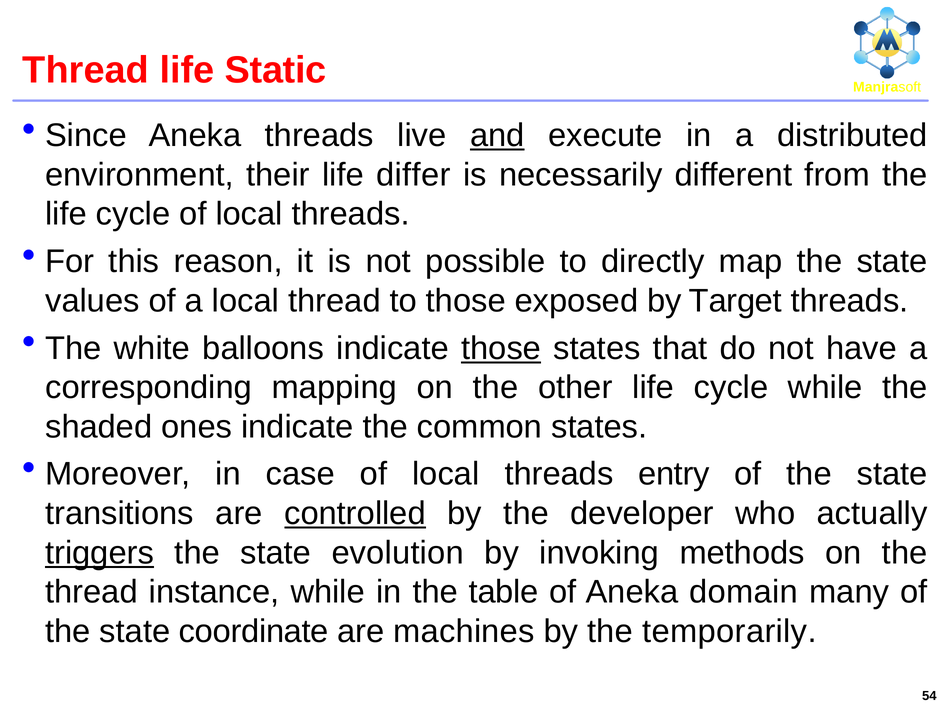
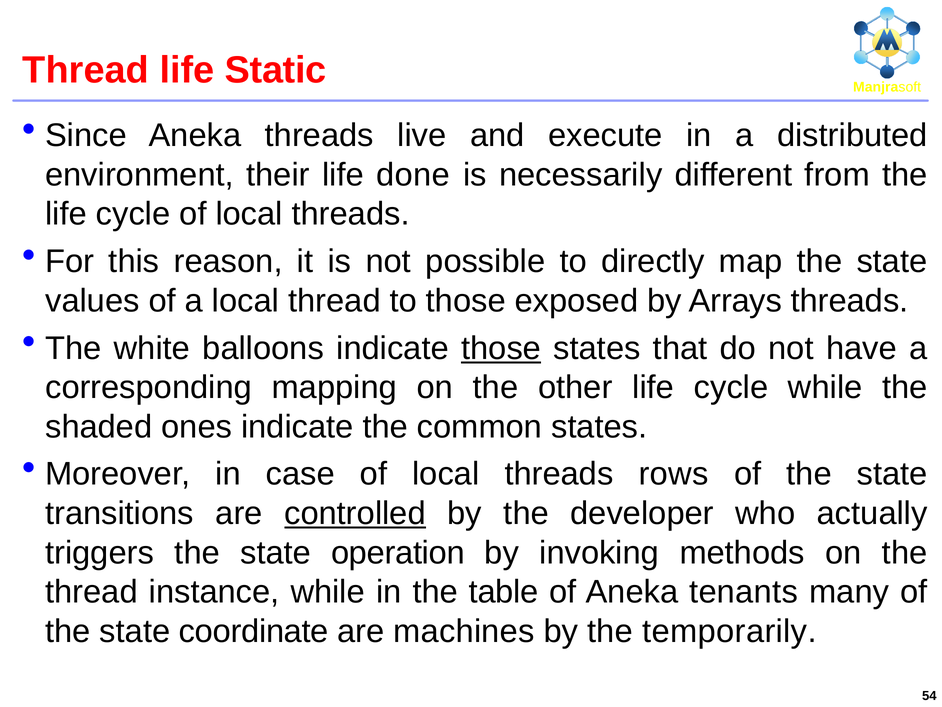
and underline: present -> none (497, 135)
differ: differ -> done (413, 175)
Target: Target -> Arrays (735, 301)
entry: entry -> rows (674, 474)
triggers underline: present -> none (100, 552)
evolution: evolution -> operation (398, 552)
domain: domain -> tenants (744, 592)
